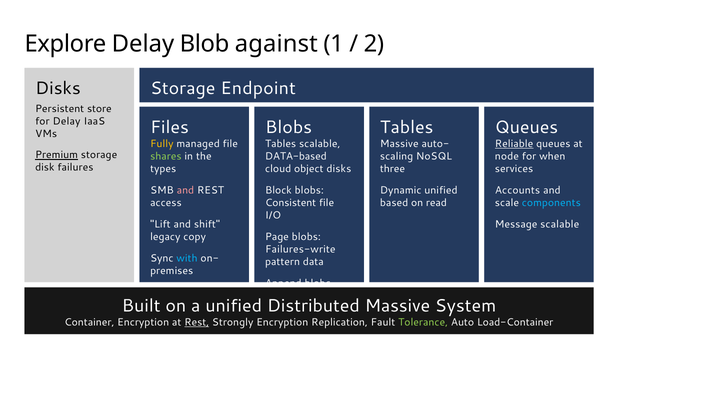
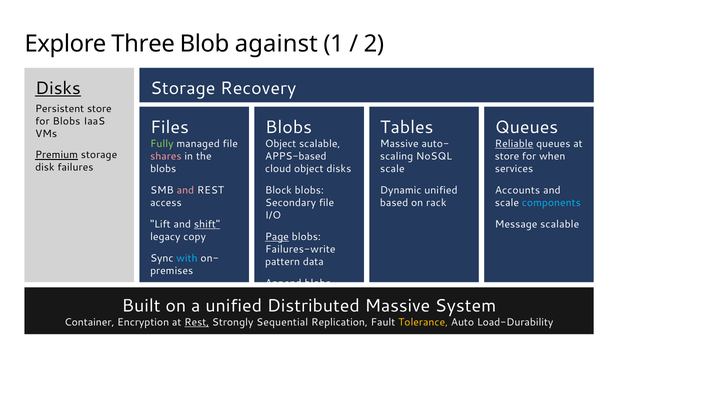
Explore Delay: Delay -> Three (143, 44)
Disks underline: none -> present (58, 88)
Endpoint: Endpoint -> Recovery (258, 88)
for Delay: Delay -> Blobs (66, 121)
Fully colour: yellow -> light green (162, 144)
Tables: Tables -> Object (281, 144)
shares colour: light green -> pink (166, 156)
DATA-based: DATA-based -> APPS-based (296, 156)
node: node -> store (507, 156)
types: types -> blobs (163, 169)
three: three -> scale (392, 169)
Consistent: Consistent -> Secondary (291, 202)
read: read -> rack (436, 202)
shift underline: none -> present (207, 224)
Page underline: none -> present (277, 236)
Strongly Encryption: Encryption -> Sequential (282, 322)
Tolerance colour: light green -> yellow (423, 322)
Load-Container: Load-Container -> Load-Durability (515, 322)
